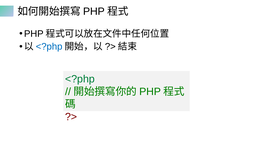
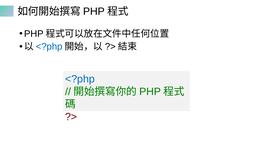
<?php colour: green -> blue (80, 79)
